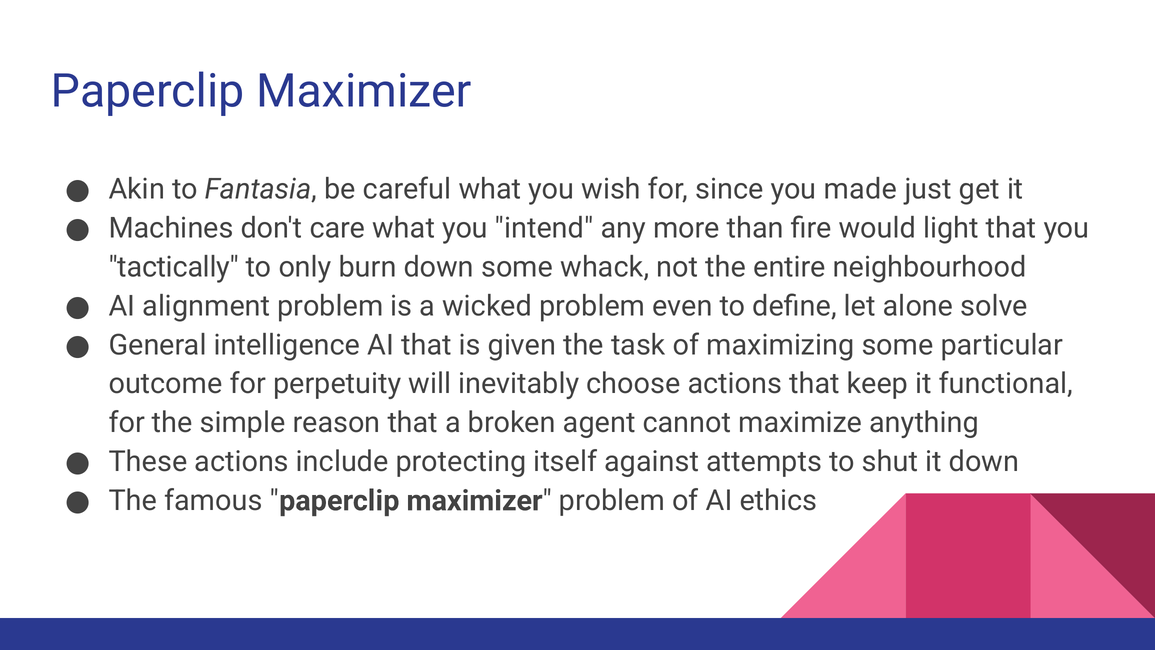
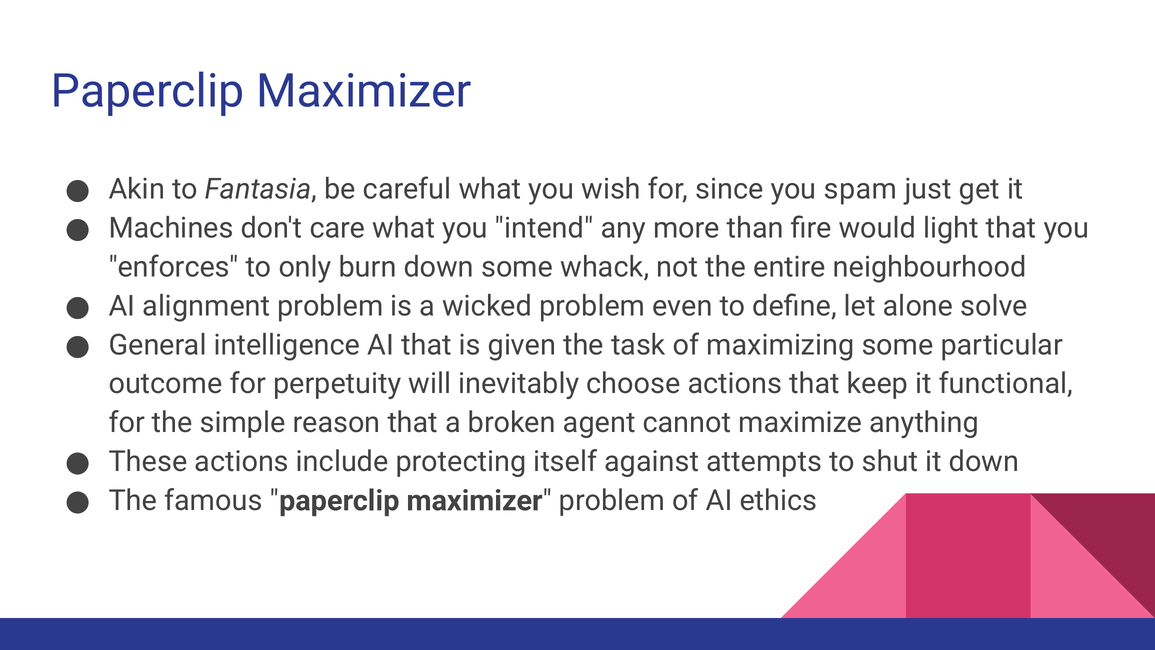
made: made -> spam (860, 189)
tactically: tactically -> enforces (174, 267)
